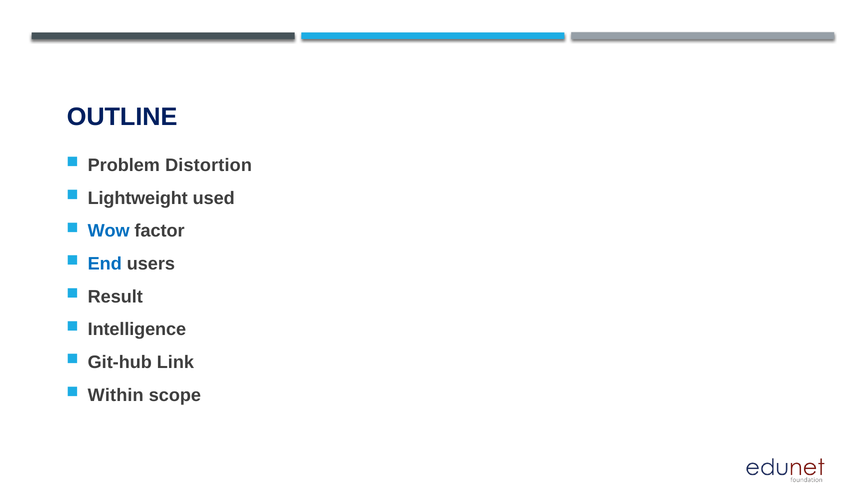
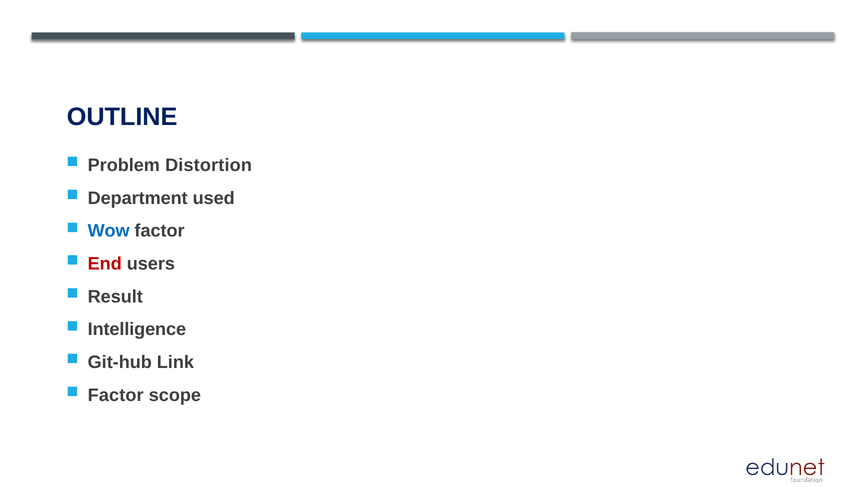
Lightweight: Lightweight -> Department (138, 198)
End colour: blue -> red (105, 264)
Within: Within -> Factor (116, 395)
